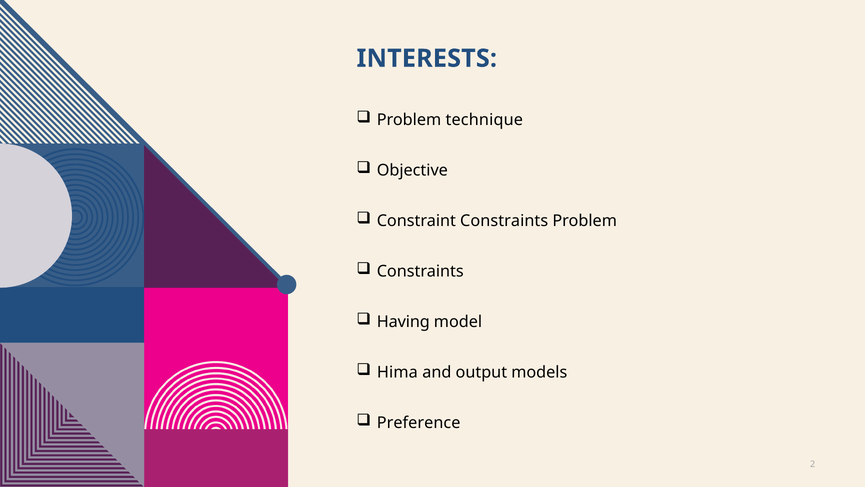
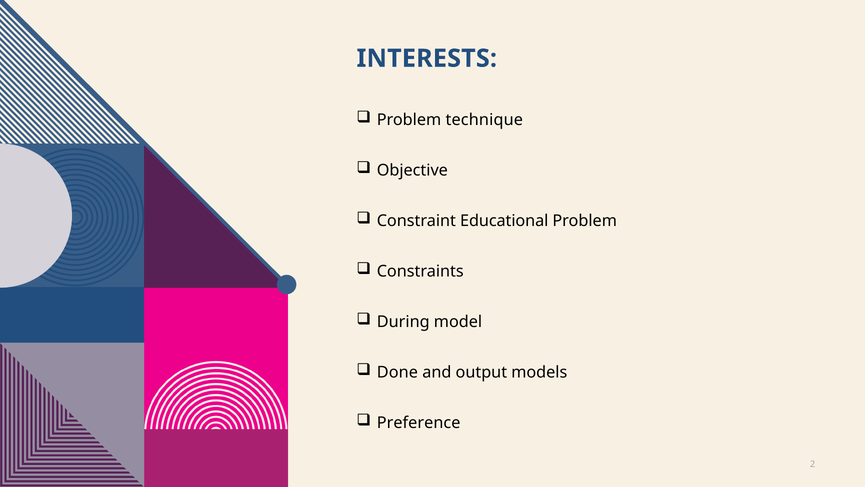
Constraint Constraints: Constraints -> Educational (504, 221)
Having: Having -> During (403, 322)
Hima: Hima -> Done (397, 372)
